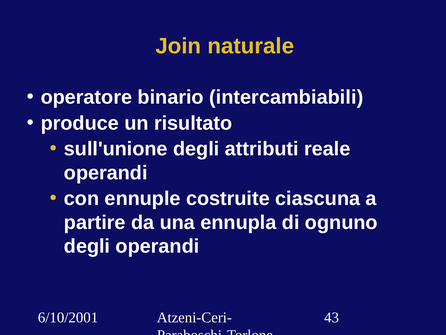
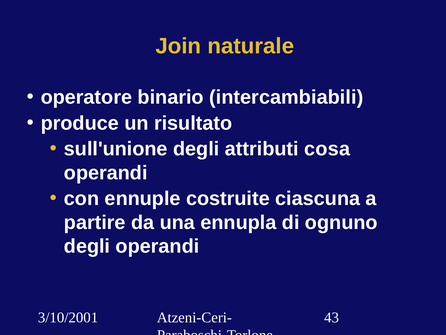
reale: reale -> cosa (327, 149)
6/10/2001: 6/10/2001 -> 3/10/2001 (68, 317)
